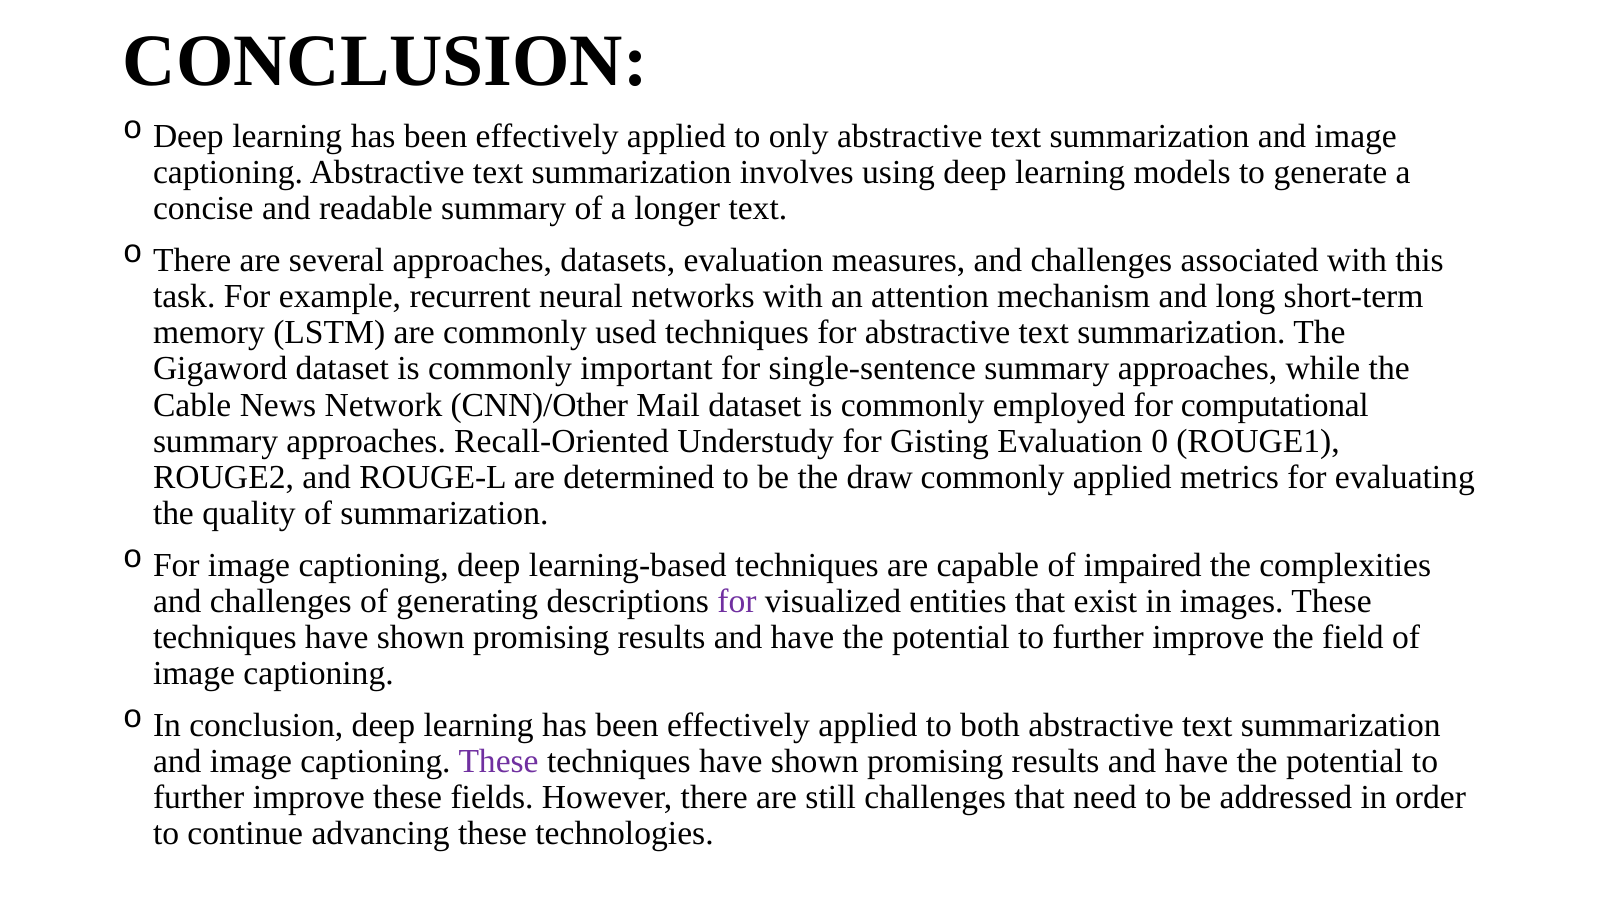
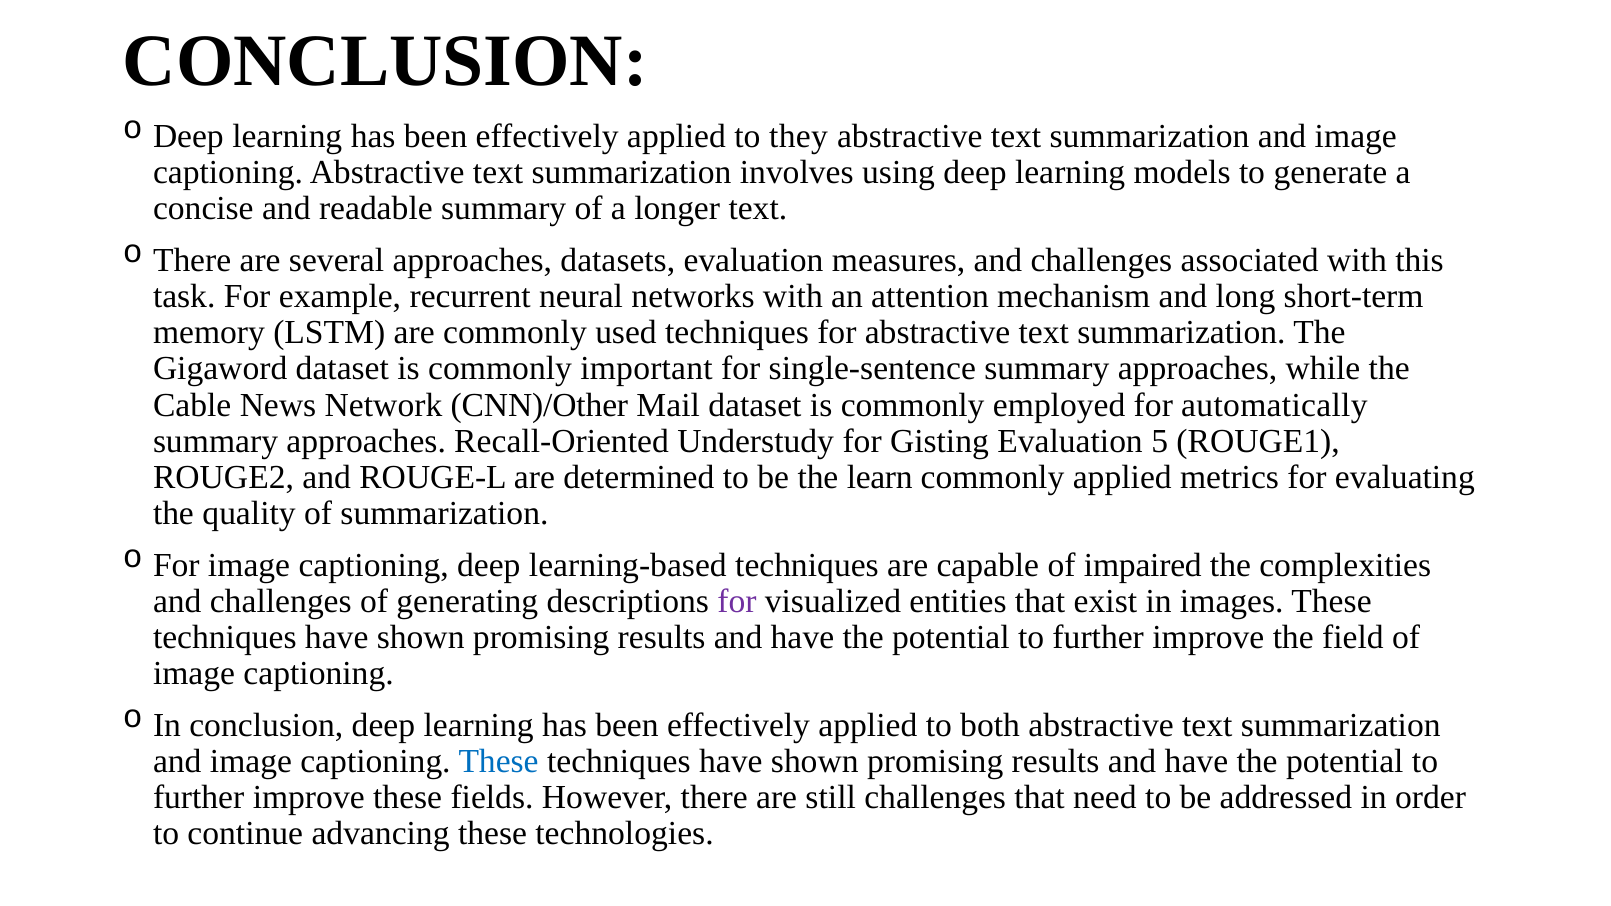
only: only -> they (799, 136)
computational: computational -> automatically (1274, 405)
0: 0 -> 5 (1160, 441)
draw: draw -> learn (880, 478)
These colour: purple -> blue (499, 762)
